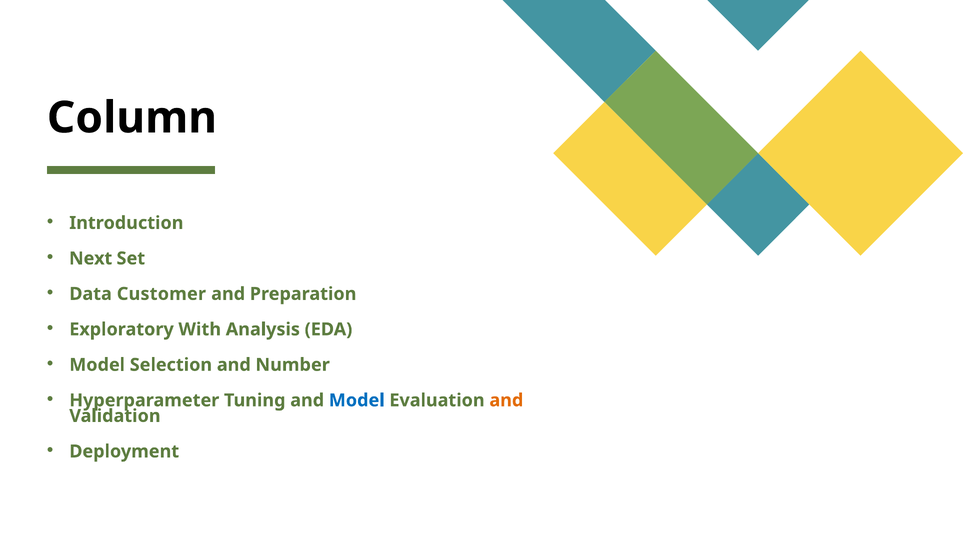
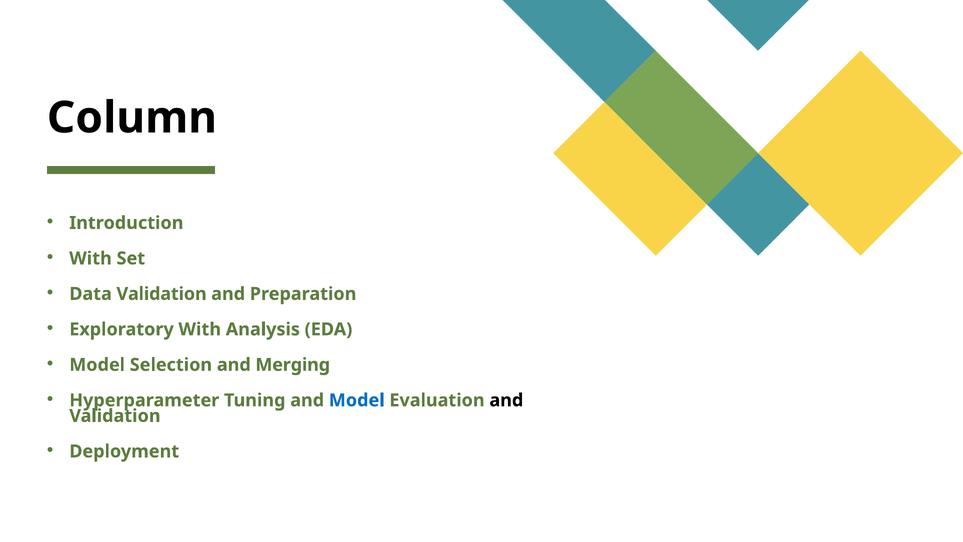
Next: Next -> With (91, 258)
Data Customer: Customer -> Validation (162, 294)
Number: Number -> Merging (293, 365)
and colour: orange -> black (506, 400)
